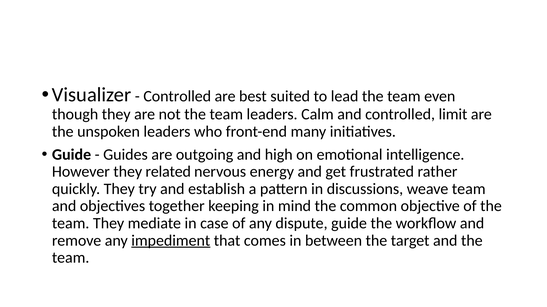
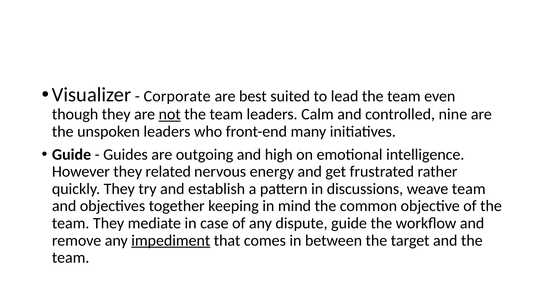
Controlled: Controlled -> Corporate (177, 96)
not underline: none -> present (170, 115)
limit: limit -> nine (453, 115)
